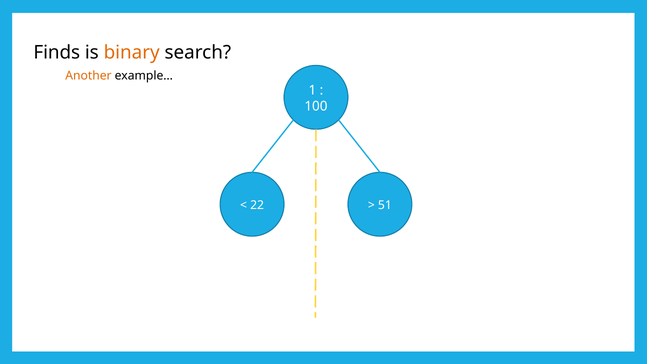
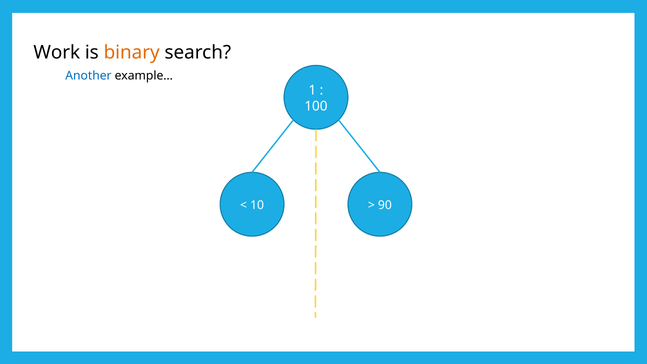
Finds: Finds -> Work (57, 53)
Another colour: orange -> blue (88, 76)
22: 22 -> 10 (257, 205)
51: 51 -> 90 (385, 205)
